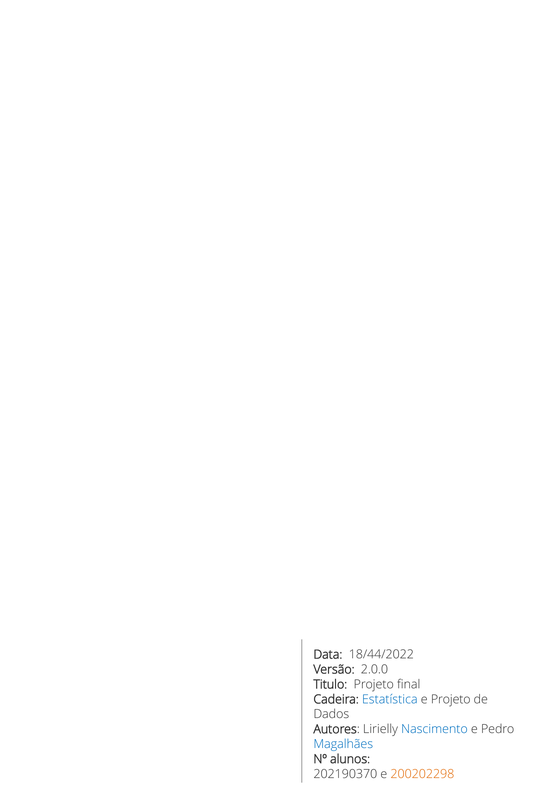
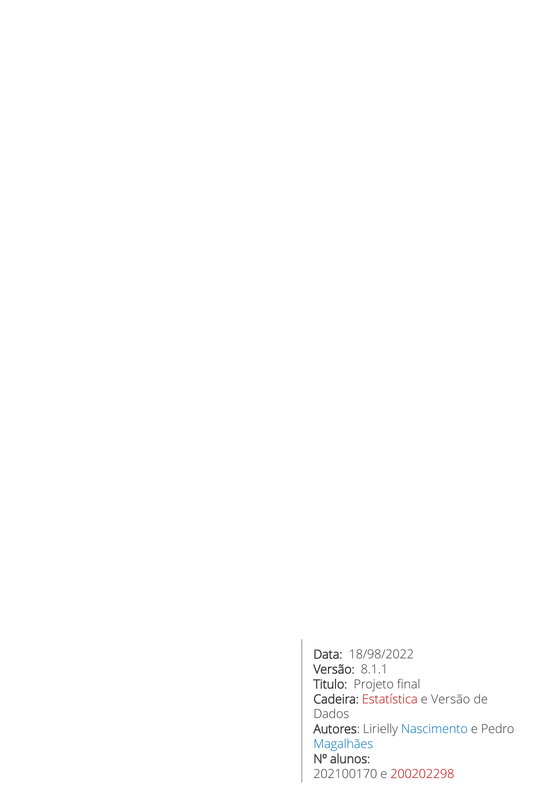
18/44/2022: 18/44/2022 -> 18/98/2022 (381, 654)
2.0.0: 2.0.0 -> 8.1.1 (374, 669)
Estatística colour: blue -> red (390, 699)
e Projeto: Projeto -> Versão (451, 699)
202190370: 202190370 -> 202100170 (345, 774)
200202298 colour: orange -> red (422, 774)
